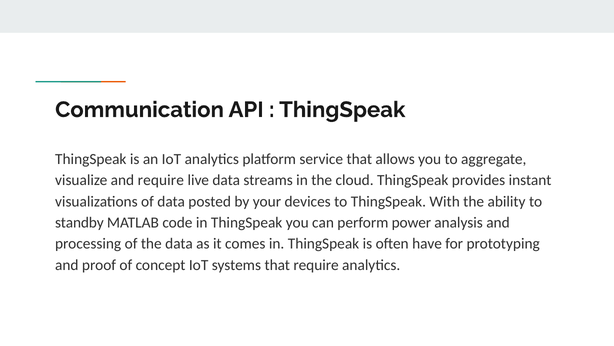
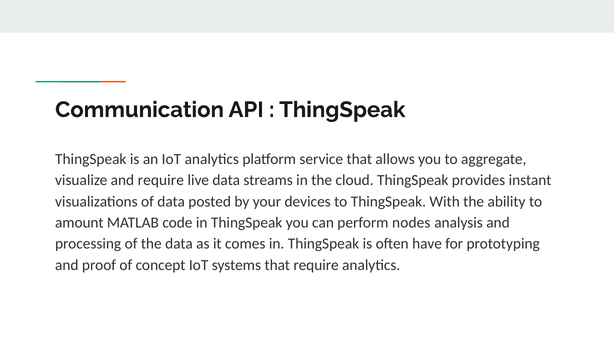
standby: standby -> amount (79, 222)
power: power -> nodes (411, 222)
